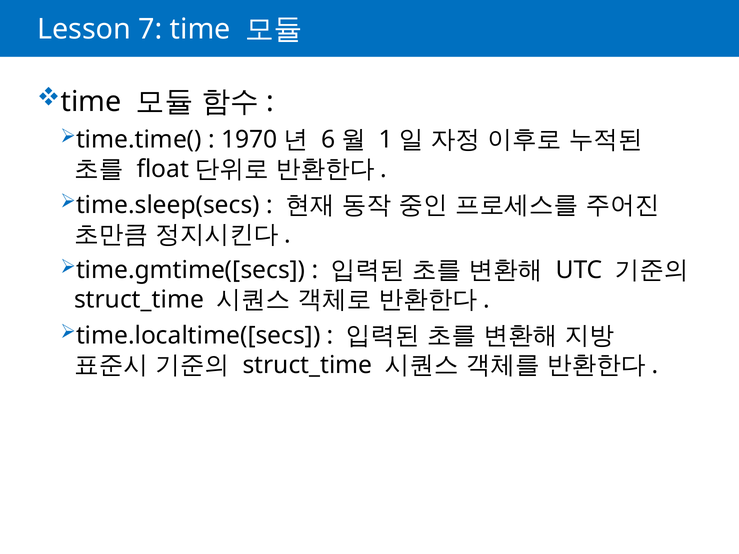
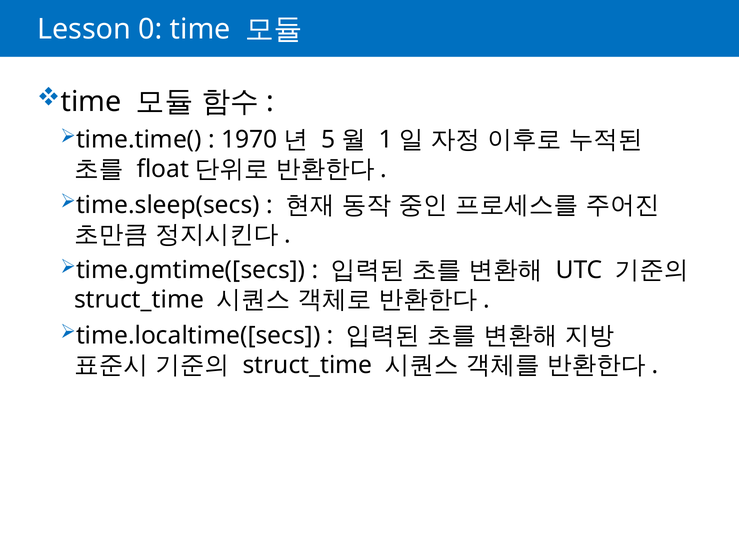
7: 7 -> 0 (150, 29)
6: 6 -> 5 (328, 140)
